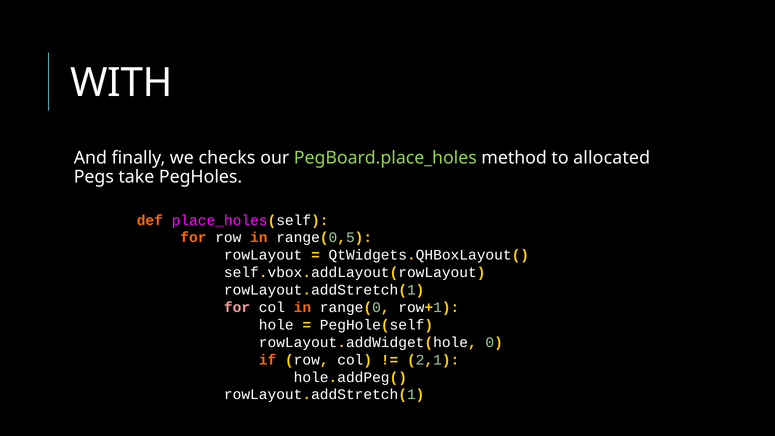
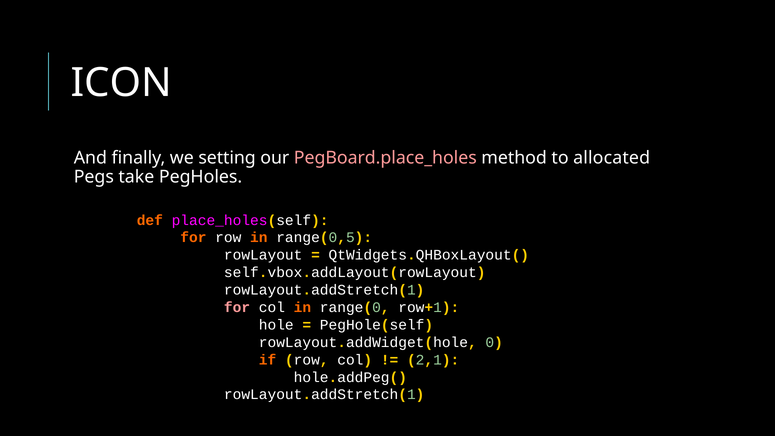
WITH: WITH -> ICON (121, 83)
checks: checks -> setting (227, 158)
PegBoard.place_holes colour: light green -> pink (385, 158)
